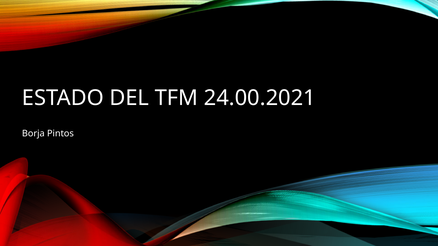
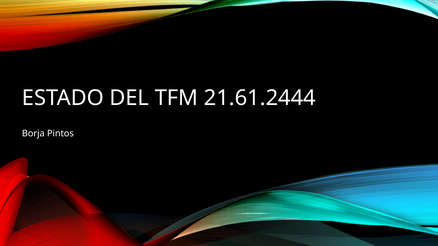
24.00.2021: 24.00.2021 -> 21.61.2444 (260, 98)
